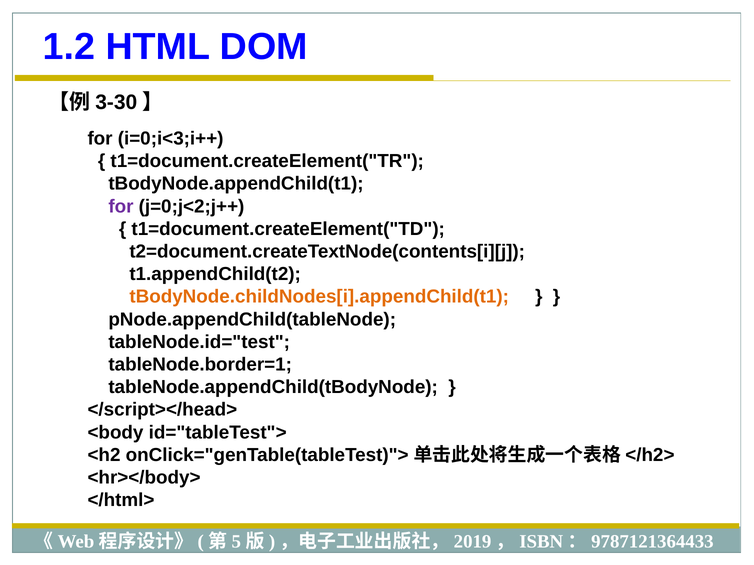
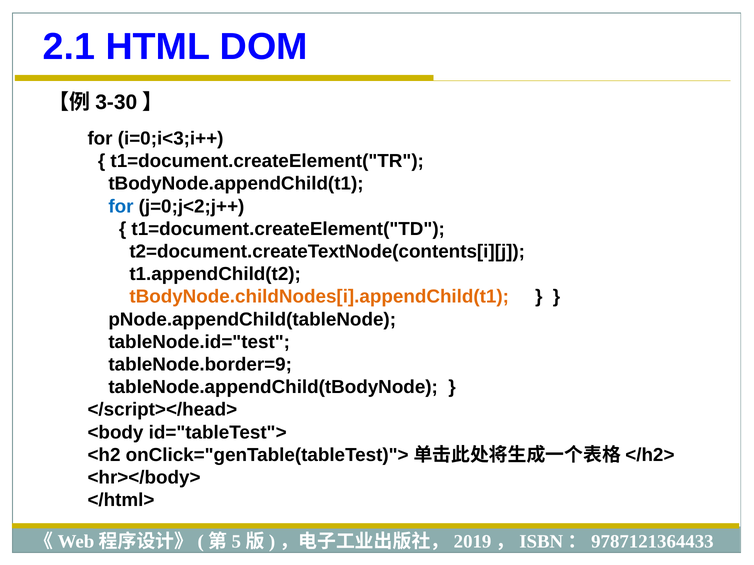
1.2: 1.2 -> 2.1 (69, 47)
for colour: purple -> blue (121, 207)
tableNode.border=1: tableNode.border=1 -> tableNode.border=9 (200, 365)
